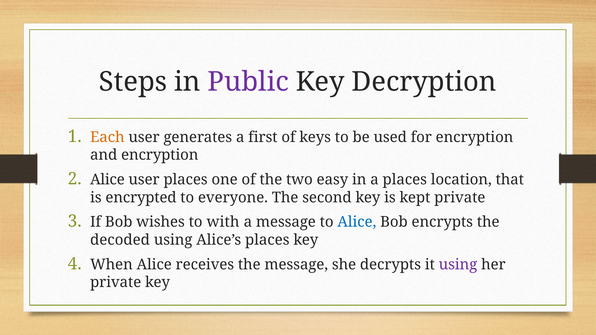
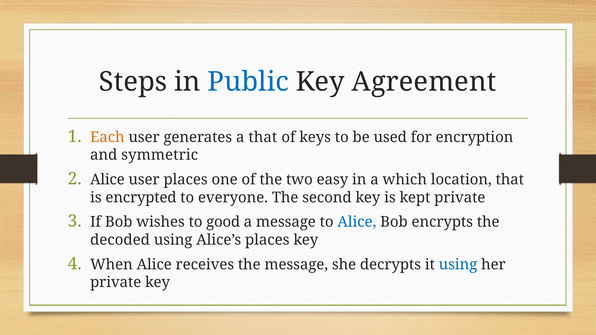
Public colour: purple -> blue (248, 82)
Decryption: Decryption -> Agreement (424, 82)
a first: first -> that (263, 137)
and encryption: encryption -> symmetric (160, 155)
a places: places -> which (405, 180)
with: with -> good (223, 222)
using colour: purple -> blue (458, 265)
